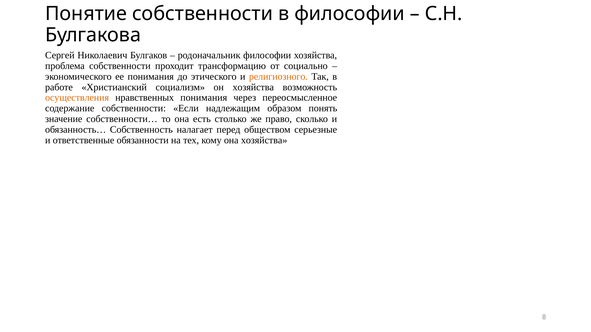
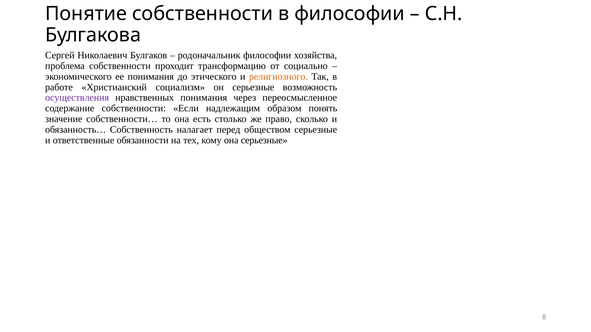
он хозяйства: хозяйства -> серьезные (253, 87)
осуществления colour: orange -> purple (77, 98)
она хозяйства: хозяйства -> серьезные (264, 140)
